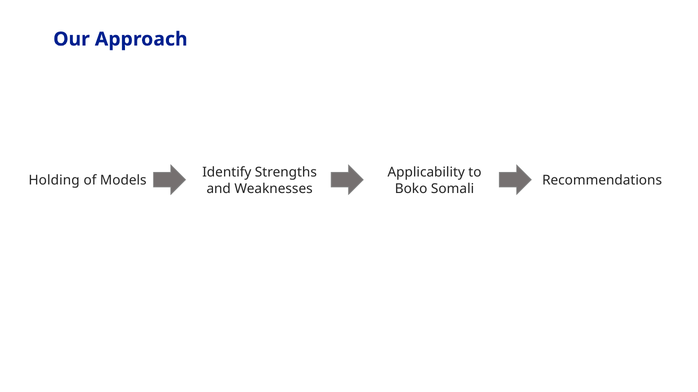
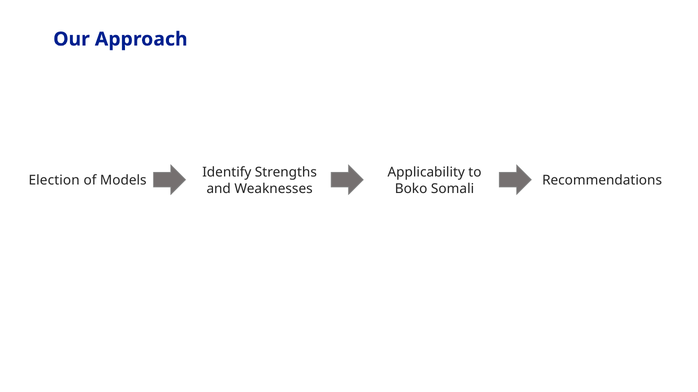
Holding: Holding -> Election (54, 180)
